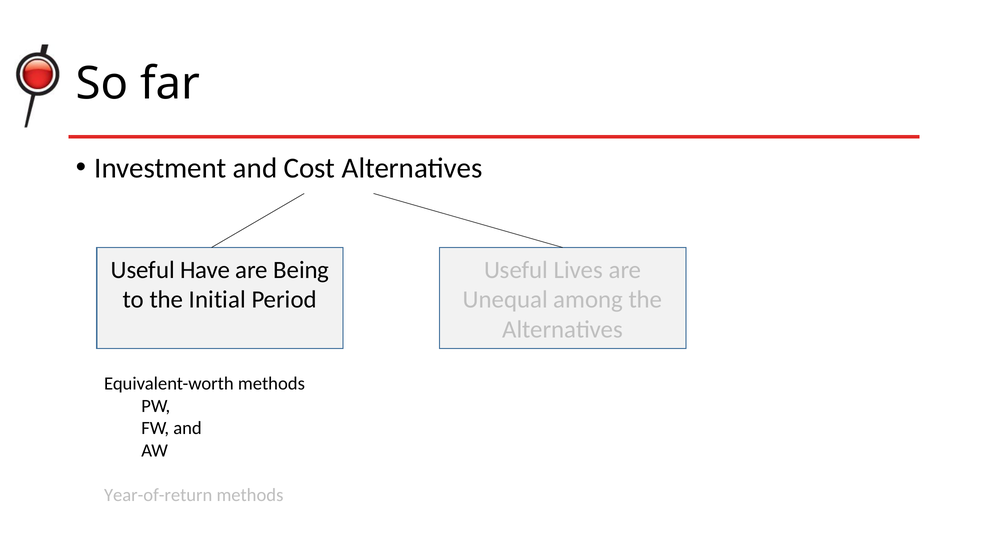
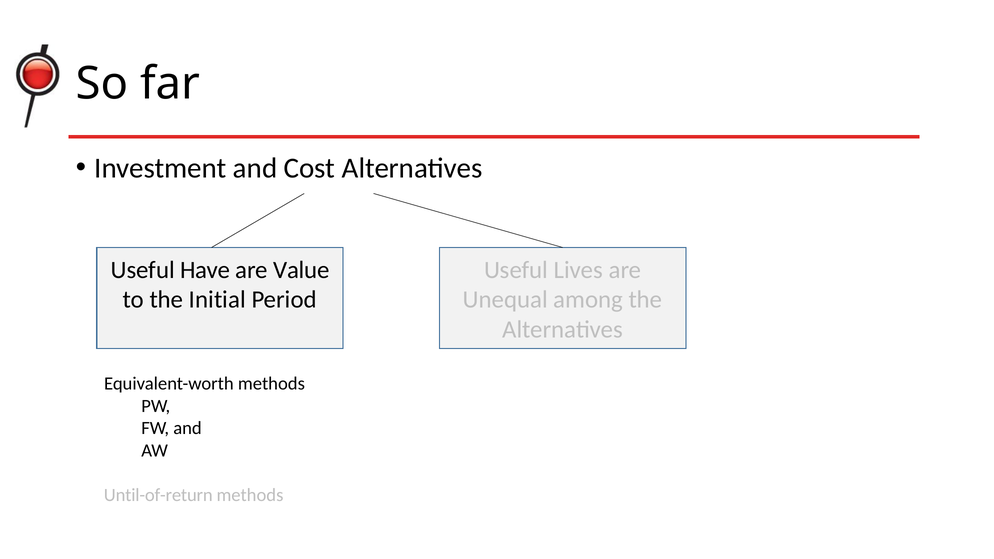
Being: Being -> Value (301, 270)
Year-of-return: Year-of-return -> Until-of-return (158, 495)
